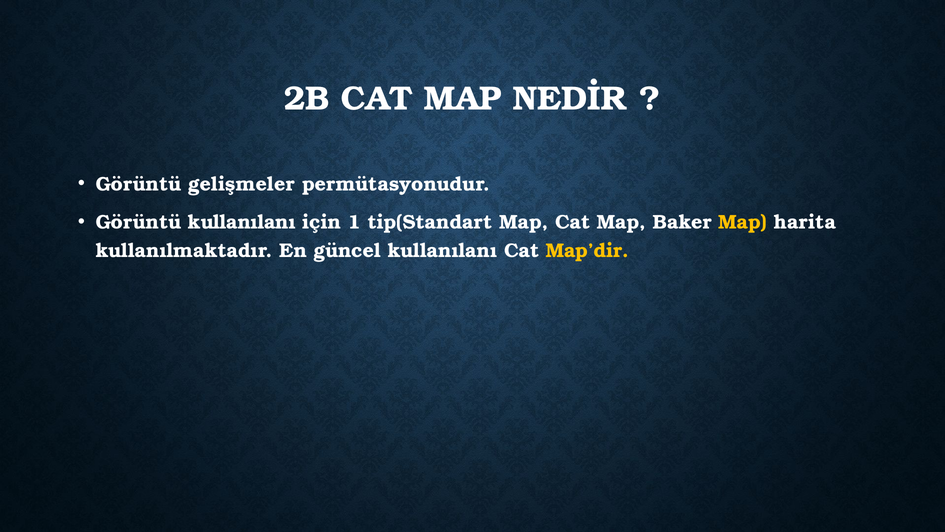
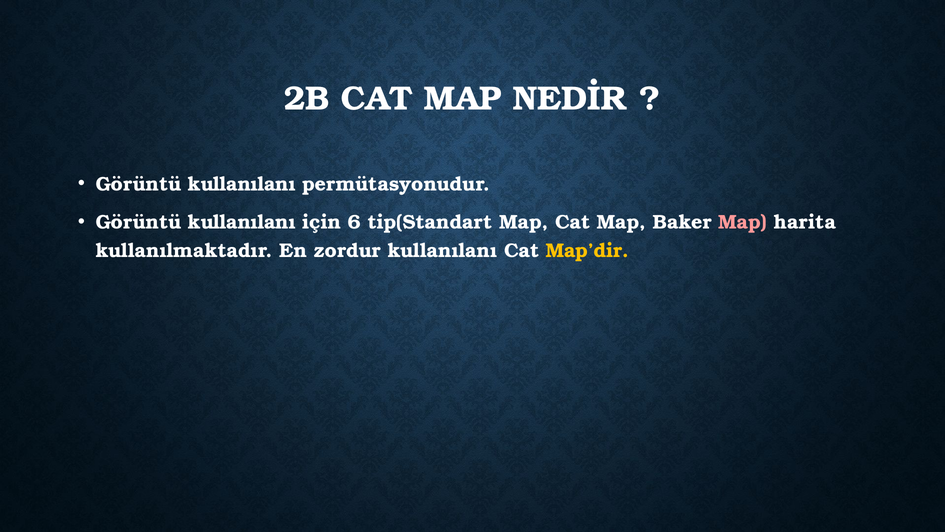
gelişmeler: gelişmeler -> kullanılanı (242, 184)
1: 1 -> 6 (354, 222)
Map colour: yellow -> pink (743, 222)
güncel: güncel -> zordur (347, 250)
